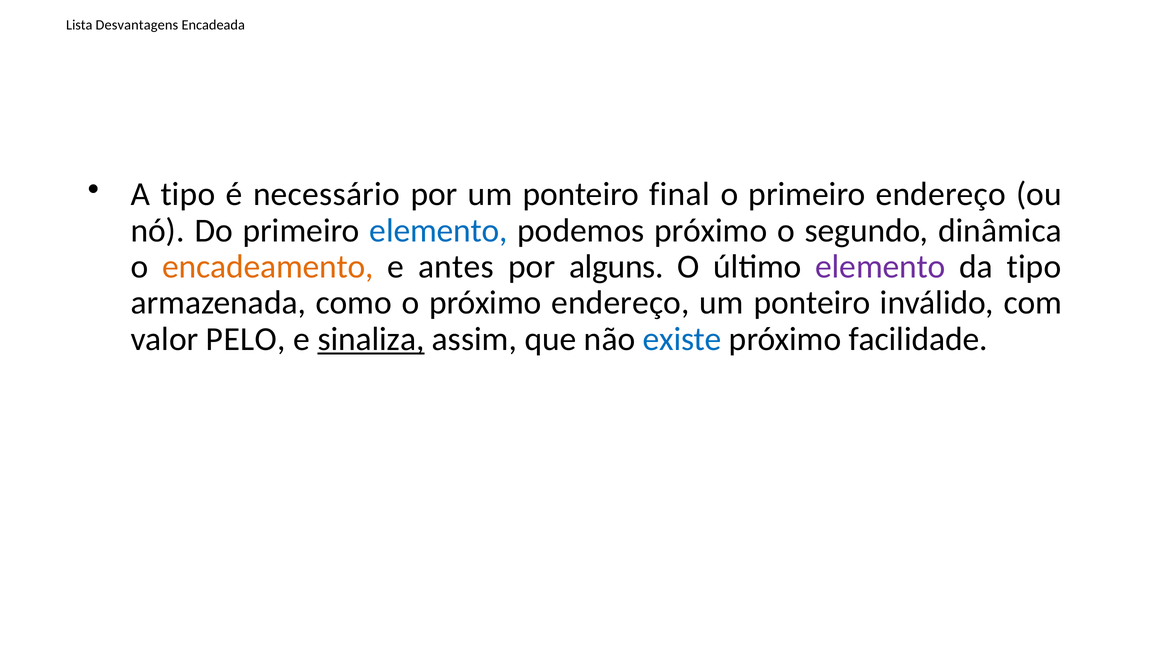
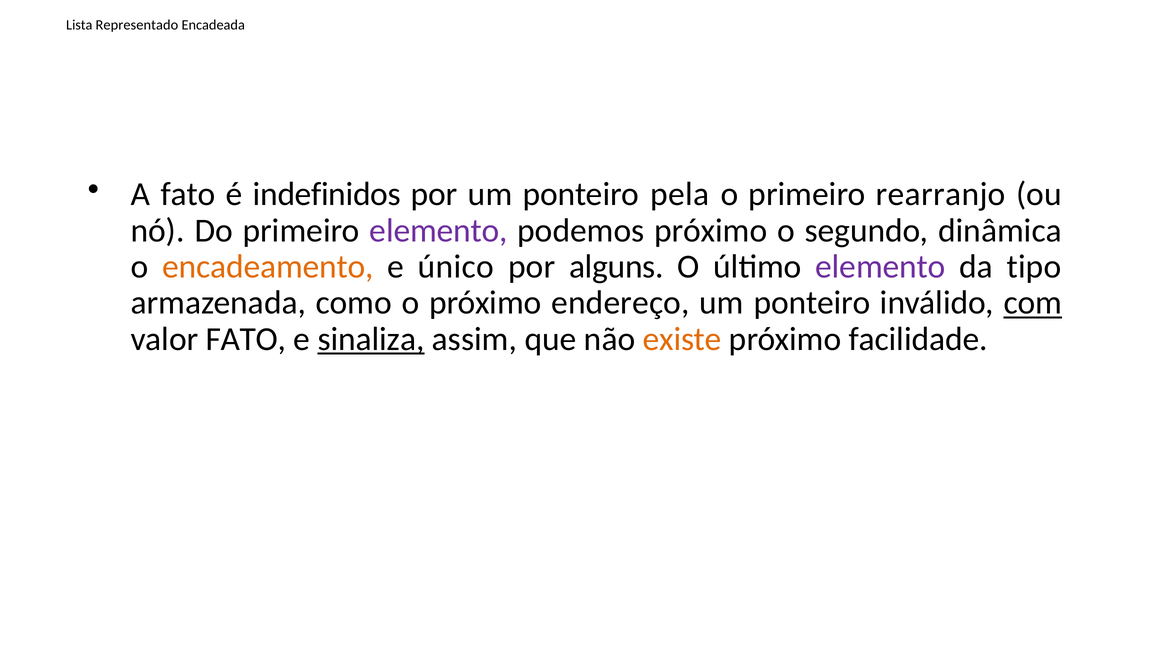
Desvantagens: Desvantagens -> Representado (137, 25)
A tipo: tipo -> fato (188, 194)
necessário: necessário -> indefinidos (327, 194)
final: final -> pela (680, 194)
primeiro endereço: endereço -> rearranjo (941, 194)
elemento colour: blue -> purple (439, 231)
antes: antes -> único (456, 267)
com underline: none -> present (1033, 303)
valor PELO: PELO -> FATO (246, 339)
existe colour: blue -> orange (682, 339)
